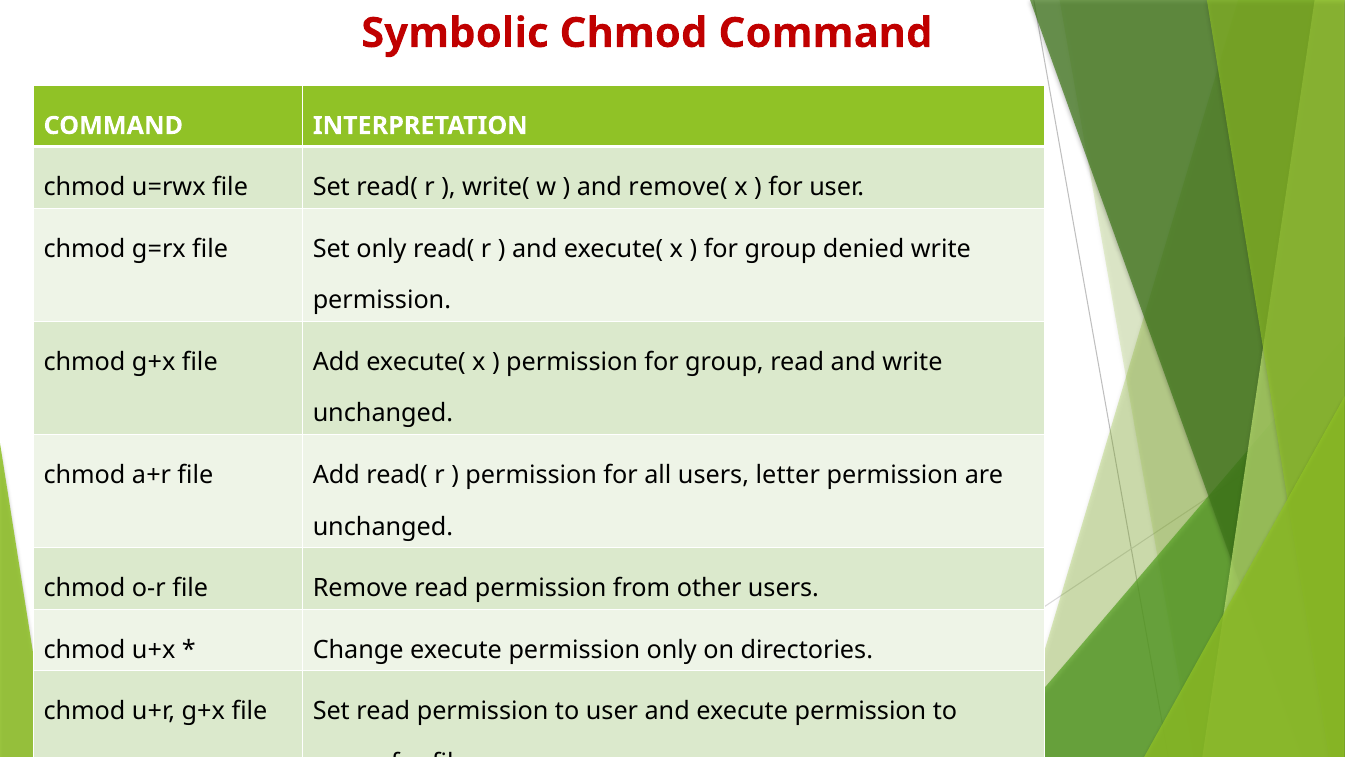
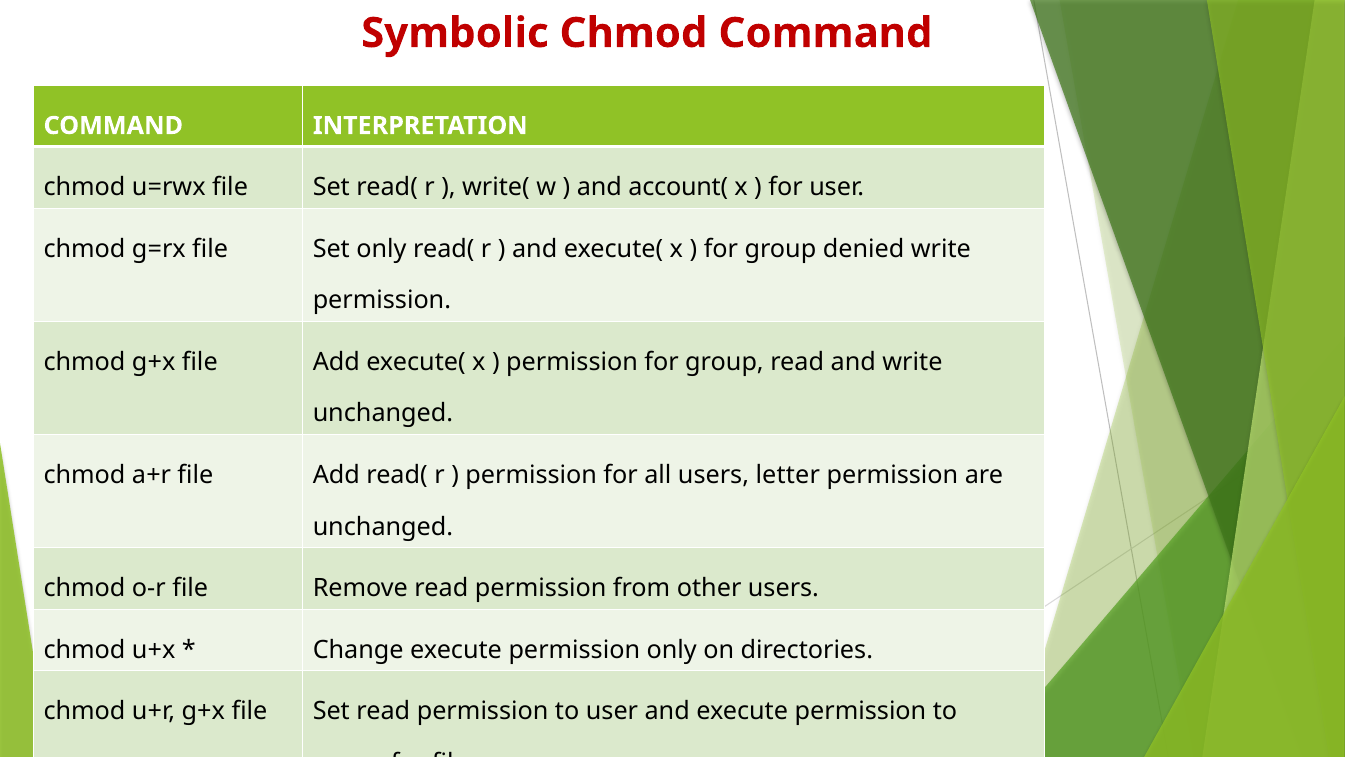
remove(: remove( -> account( (678, 187)
